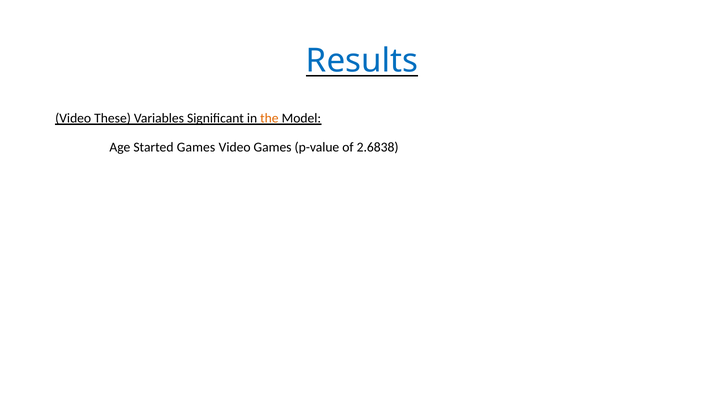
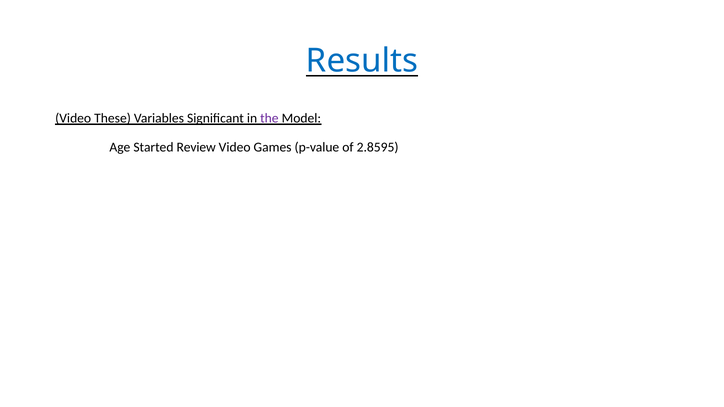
the colour: orange -> purple (269, 118)
Started Games: Games -> Review (196, 147)
2.6838: 2.6838 -> 2.8595 (378, 147)
